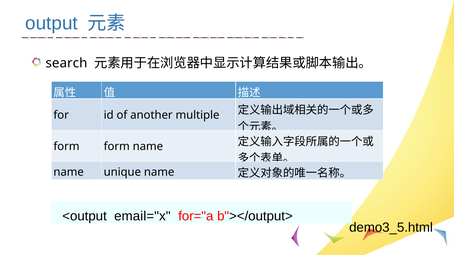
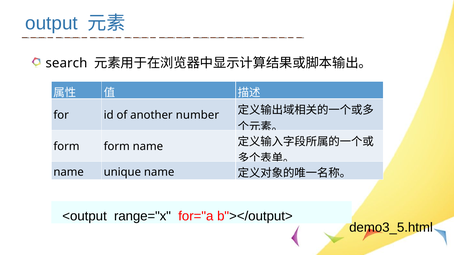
multiple: multiple -> number (197, 115)
email="x: email="x -> range="x (142, 217)
